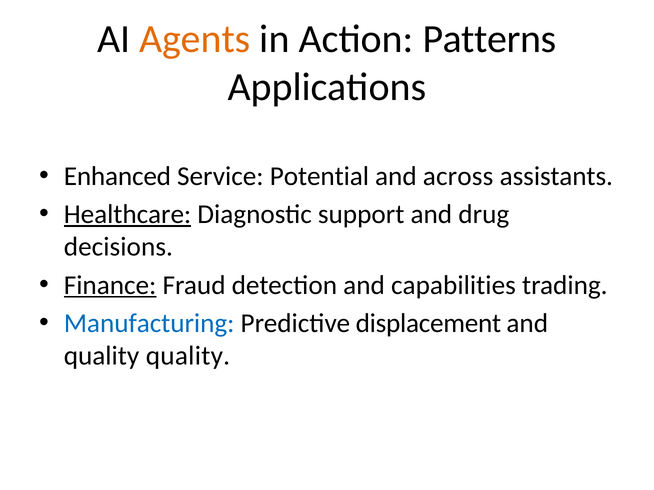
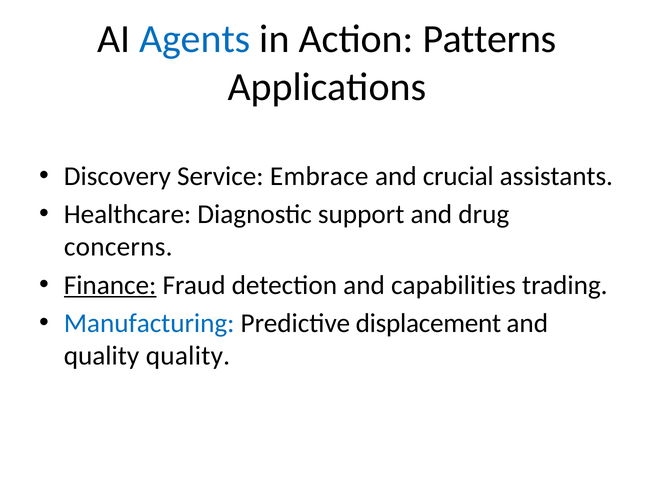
Agents colour: orange -> blue (195, 39)
Enhanced: Enhanced -> Discovery (117, 176)
Potential: Potential -> Embrace (319, 176)
across: across -> crucial (458, 176)
Healthcare underline: present -> none (128, 214)
decisions: decisions -> concerns (118, 247)
